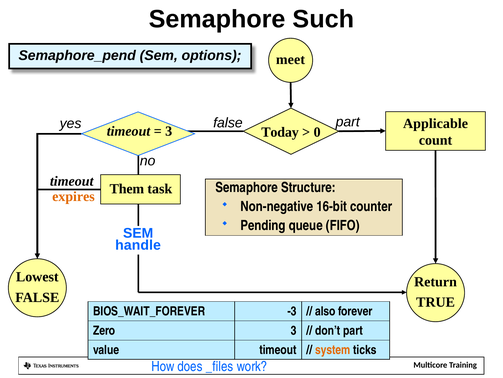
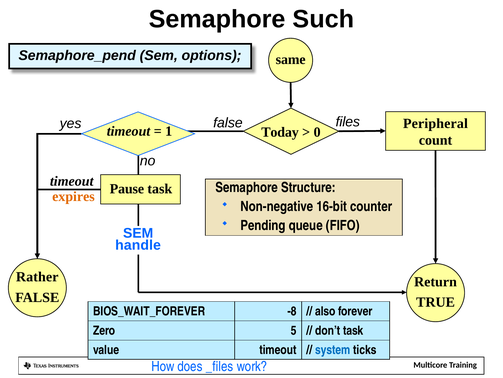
meet: meet -> same (291, 60)
part: part -> files (348, 122)
Applicable: Applicable -> Peripheral (435, 123)
3: 3 -> 1 (169, 131)
Them: Them -> Pause (127, 188)
Lowest: Lowest -> Rather (37, 276)
-3: -3 -> -8 (292, 311)
Zero 3: 3 -> 5 (294, 330)
don’t part: part -> task (353, 330)
system colour: orange -> blue (333, 349)
